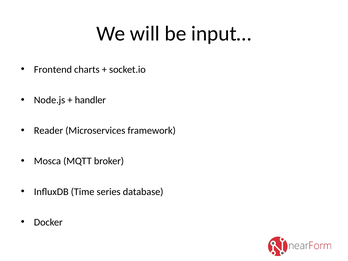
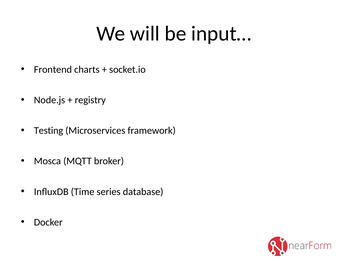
handler: handler -> registry (90, 100)
Reader: Reader -> Testing (49, 131)
